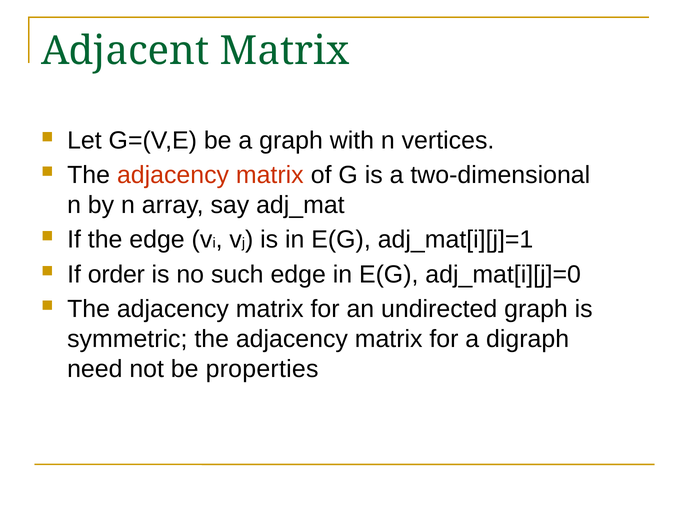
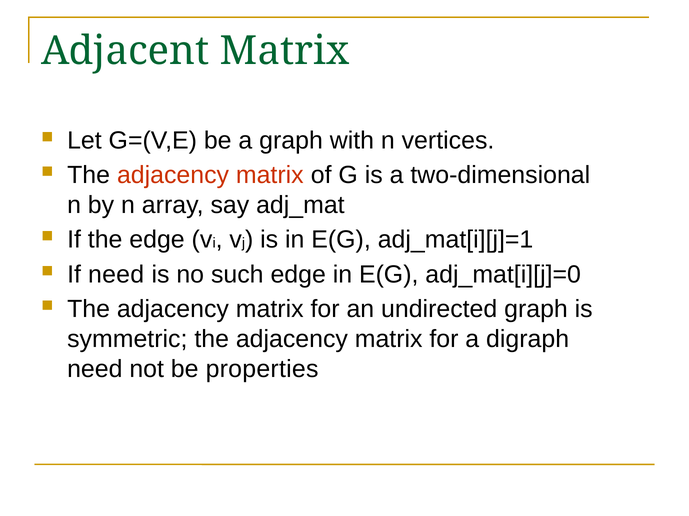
If order: order -> need (116, 275)
